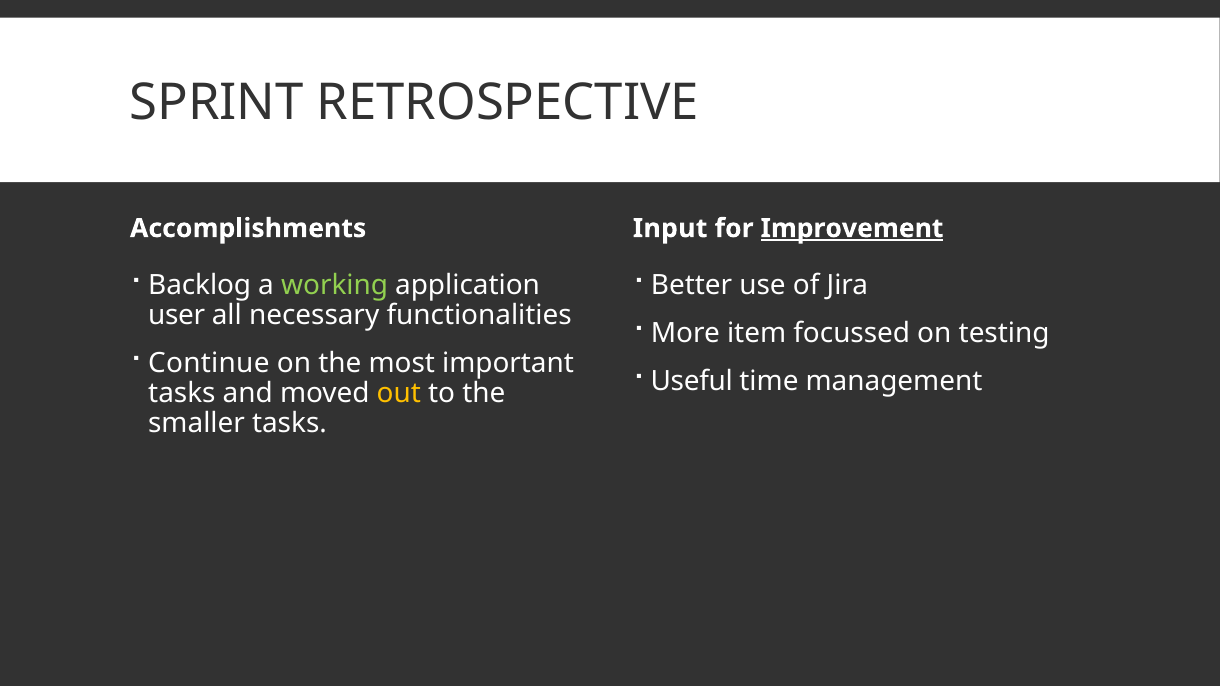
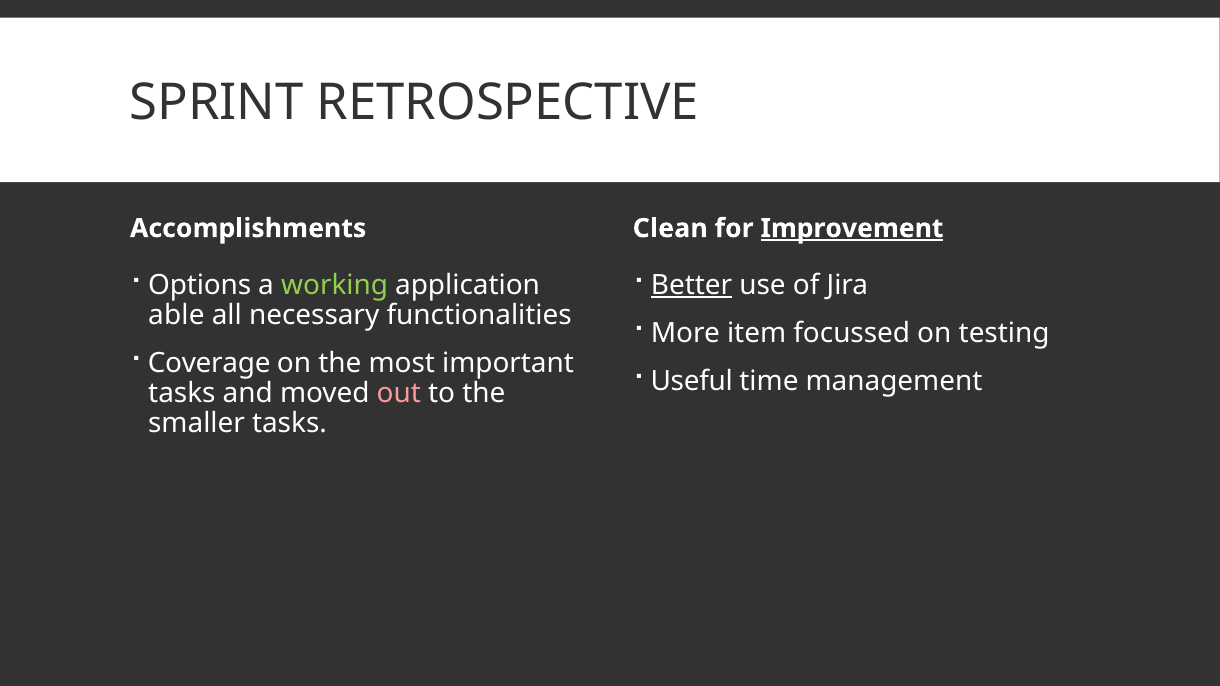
Input: Input -> Clean (670, 228)
Backlog: Backlog -> Options (200, 285)
Better underline: none -> present (692, 285)
user: user -> able (176, 315)
Continue: Continue -> Coverage (209, 363)
out colour: yellow -> pink (399, 394)
